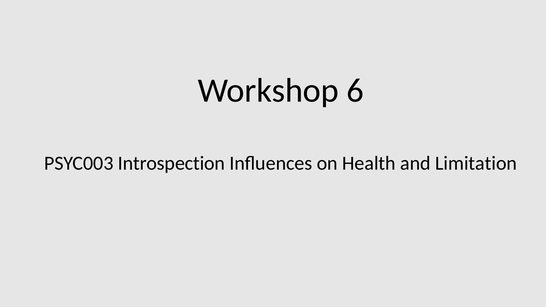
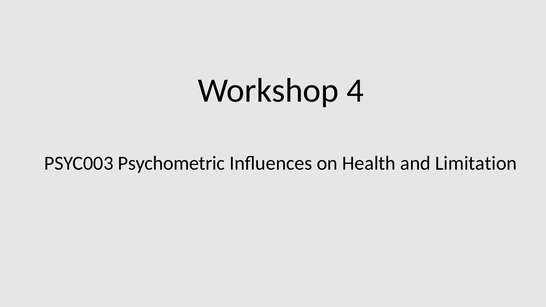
6: 6 -> 4 (355, 90)
Introspection: Introspection -> Psychometric (171, 163)
